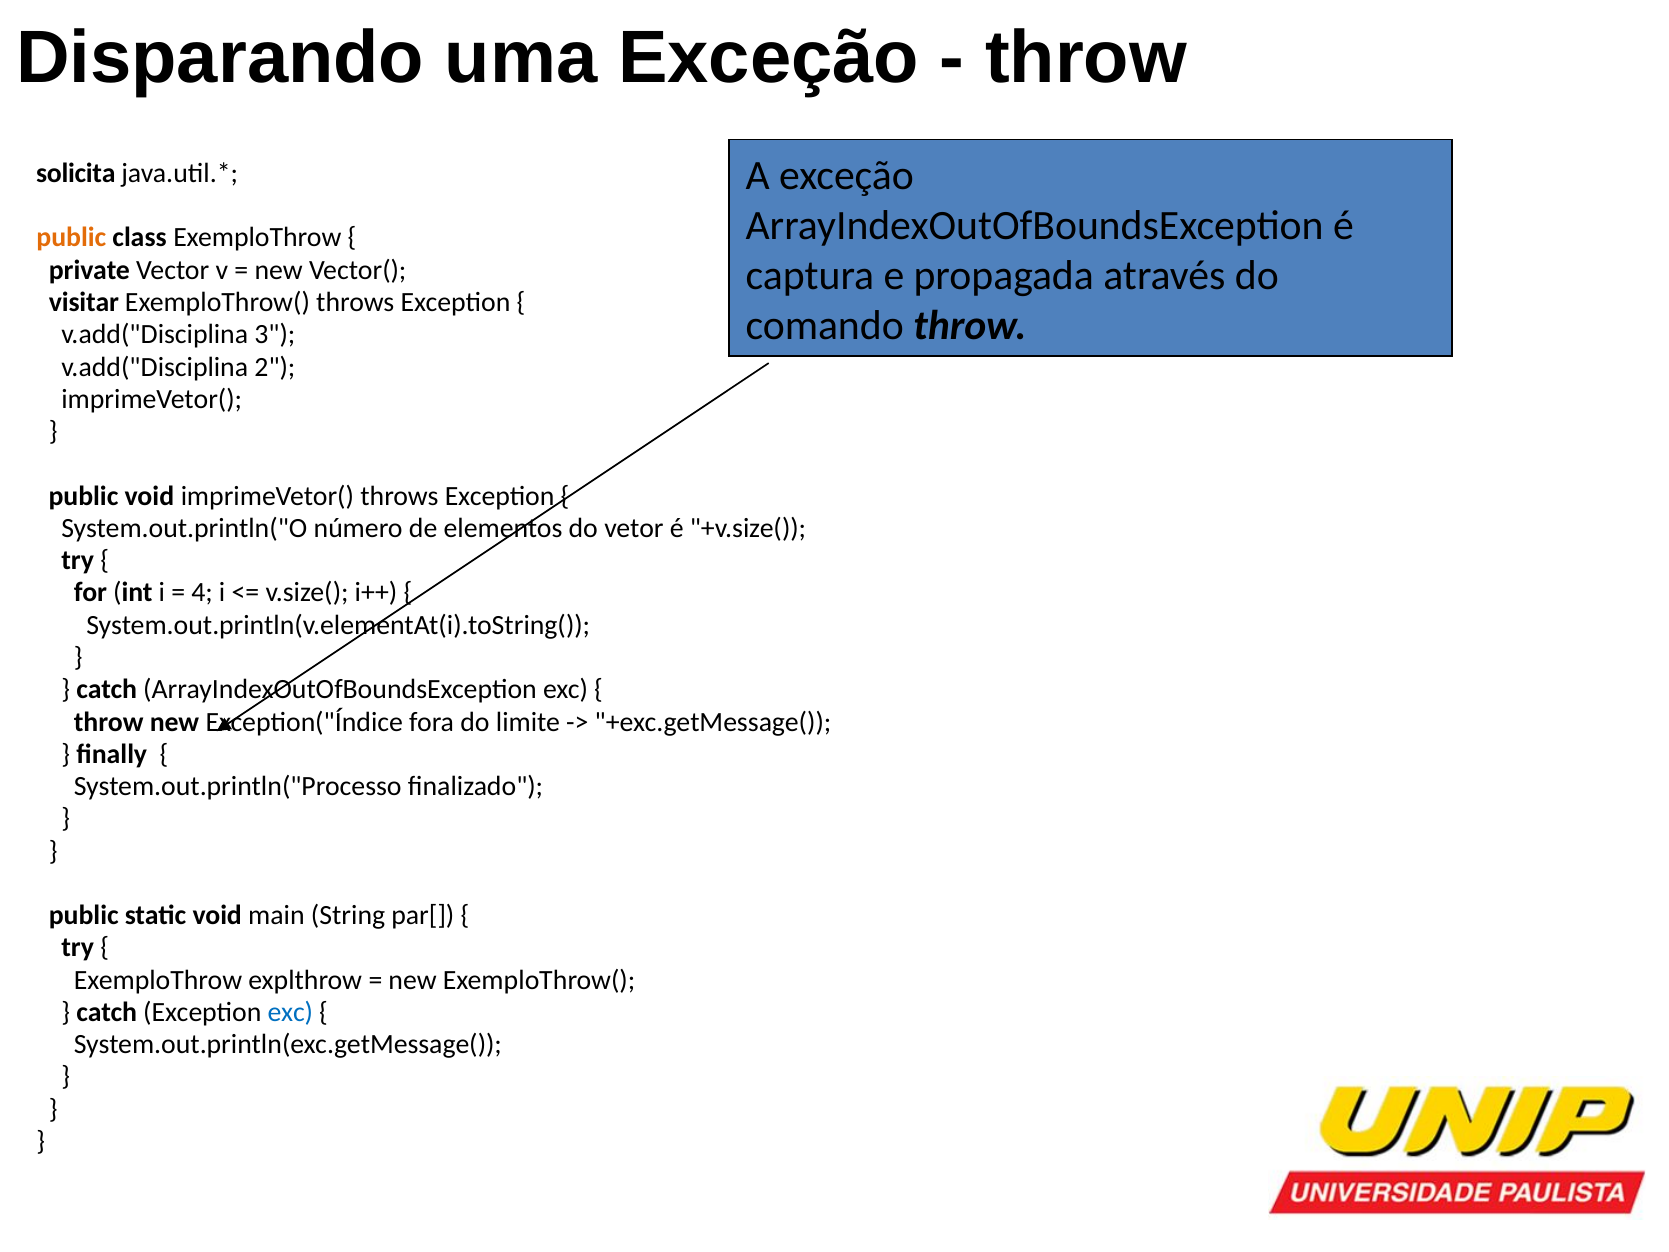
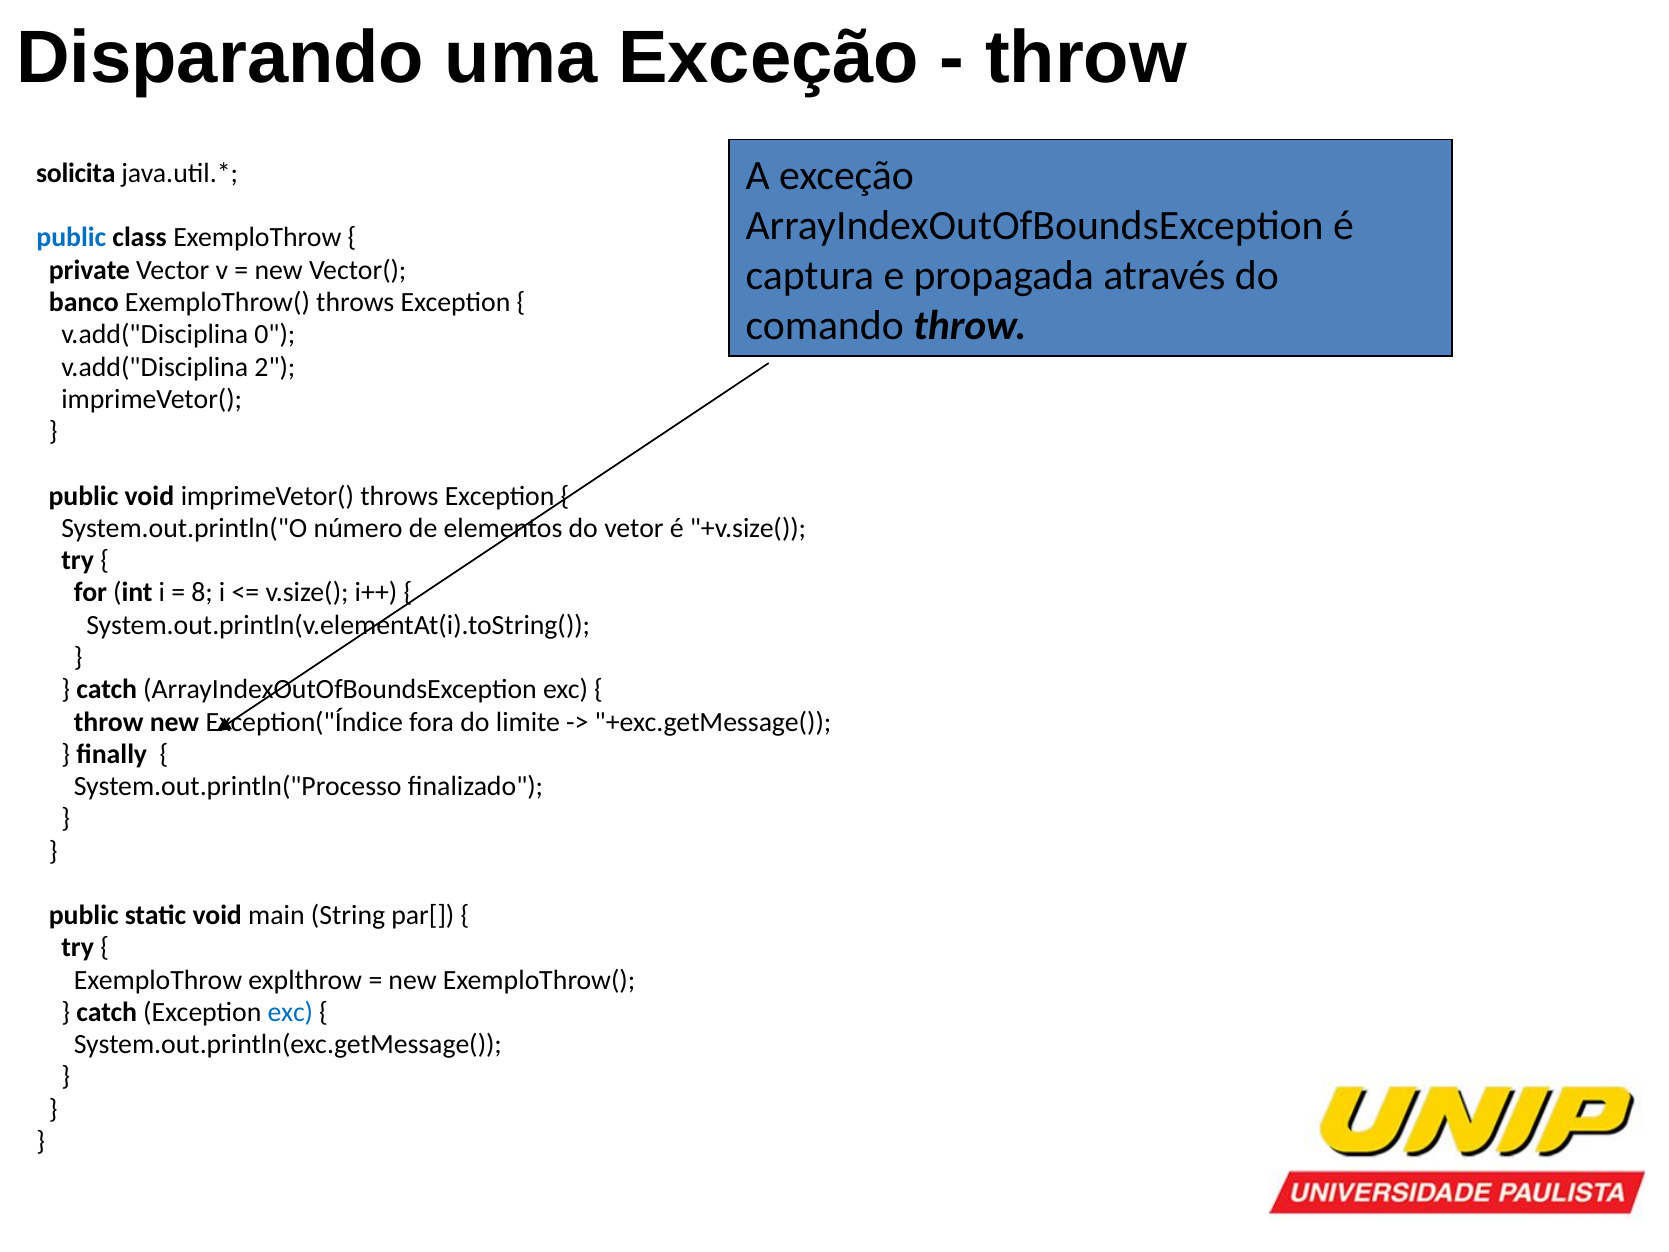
public colour: orange -> blue (71, 238)
visitar: visitar -> banco (84, 302)
3: 3 -> 0 (275, 335)
4: 4 -> 8 (202, 593)
